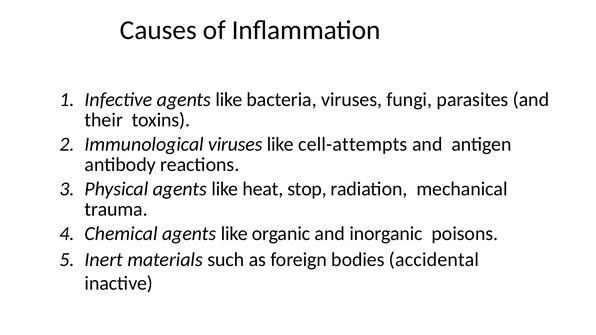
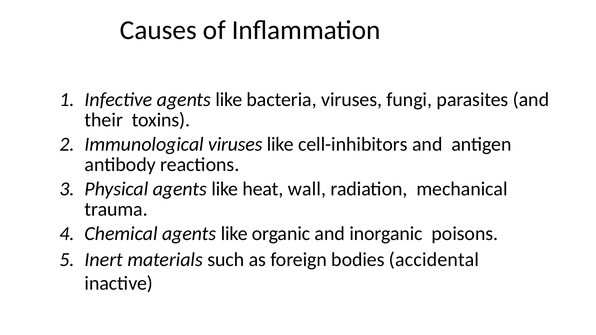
cell-attempts: cell-attempts -> cell-inhibitors (353, 145)
stop: stop -> wall (307, 189)
